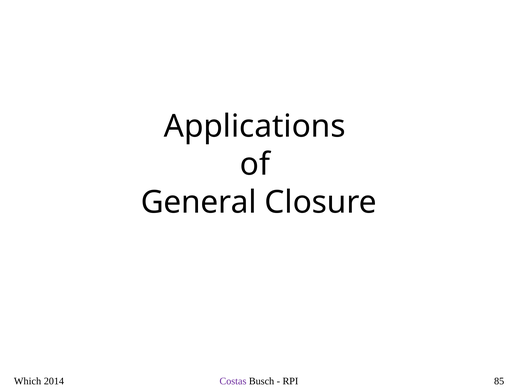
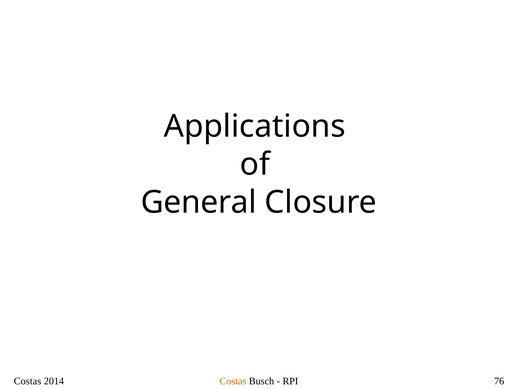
Which: Which -> Costas (28, 381)
Costas colour: purple -> orange (233, 381)
85: 85 -> 76 (499, 381)
